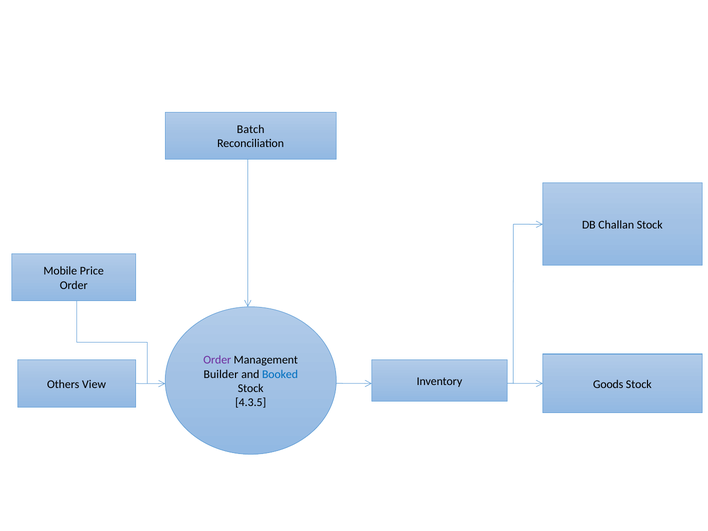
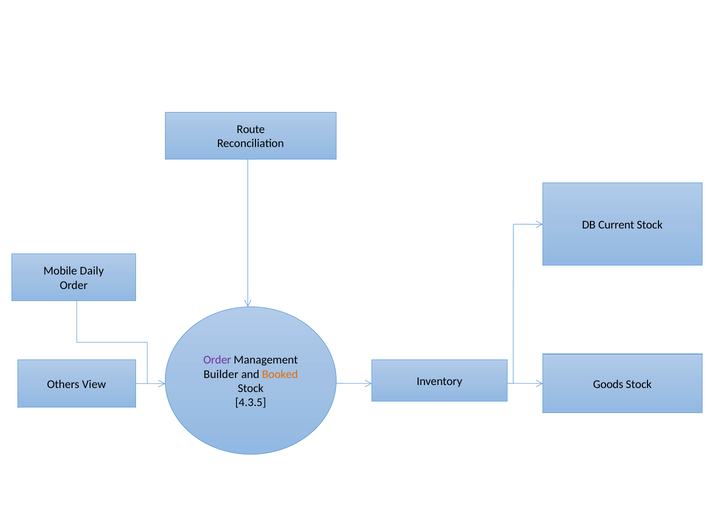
Batch: Batch -> Route (251, 129)
Challan: Challan -> Current (616, 225)
Price: Price -> Daily (92, 271)
Booked colour: blue -> orange (280, 374)
